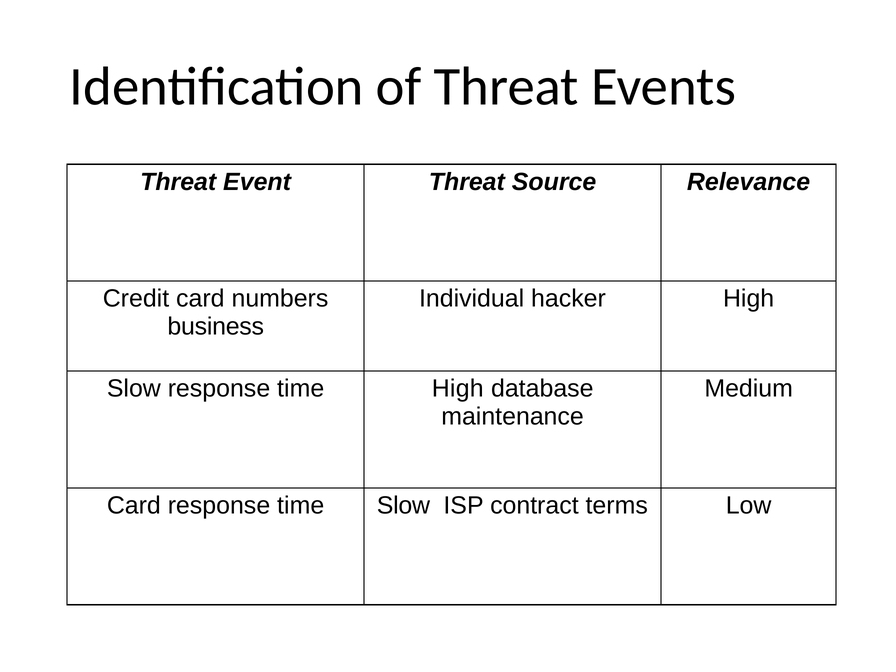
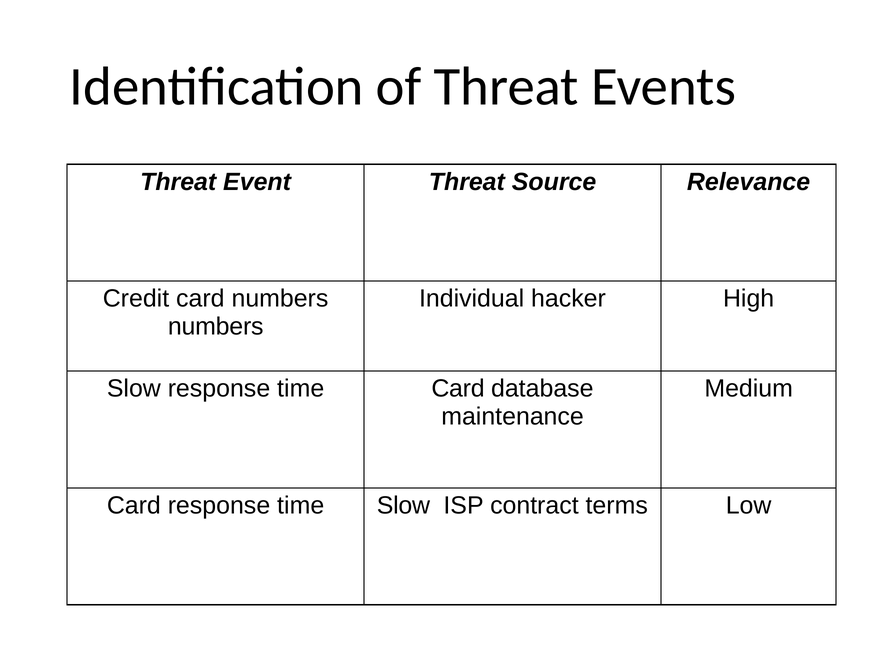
business: business -> numbers (216, 326)
time High: High -> Card (458, 389)
